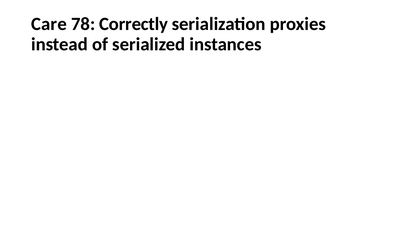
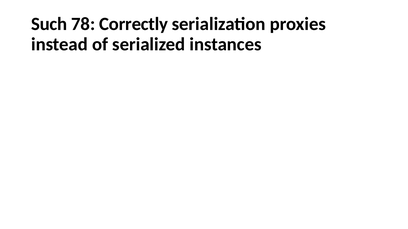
Care: Care -> Such (49, 24)
